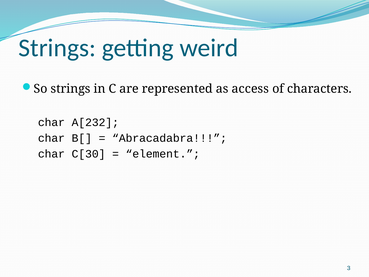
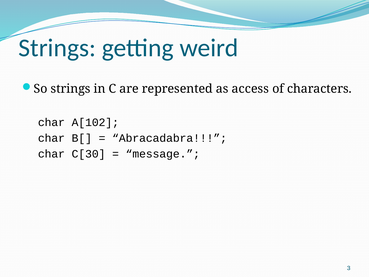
A[232: A[232 -> A[102 (95, 122)
element: element -> message (163, 154)
